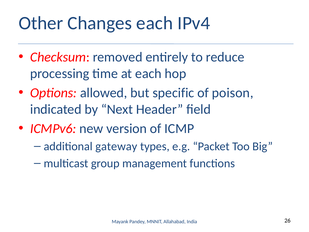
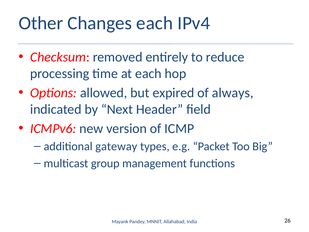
specific: specific -> expired (173, 93)
poison: poison -> always (233, 93)
